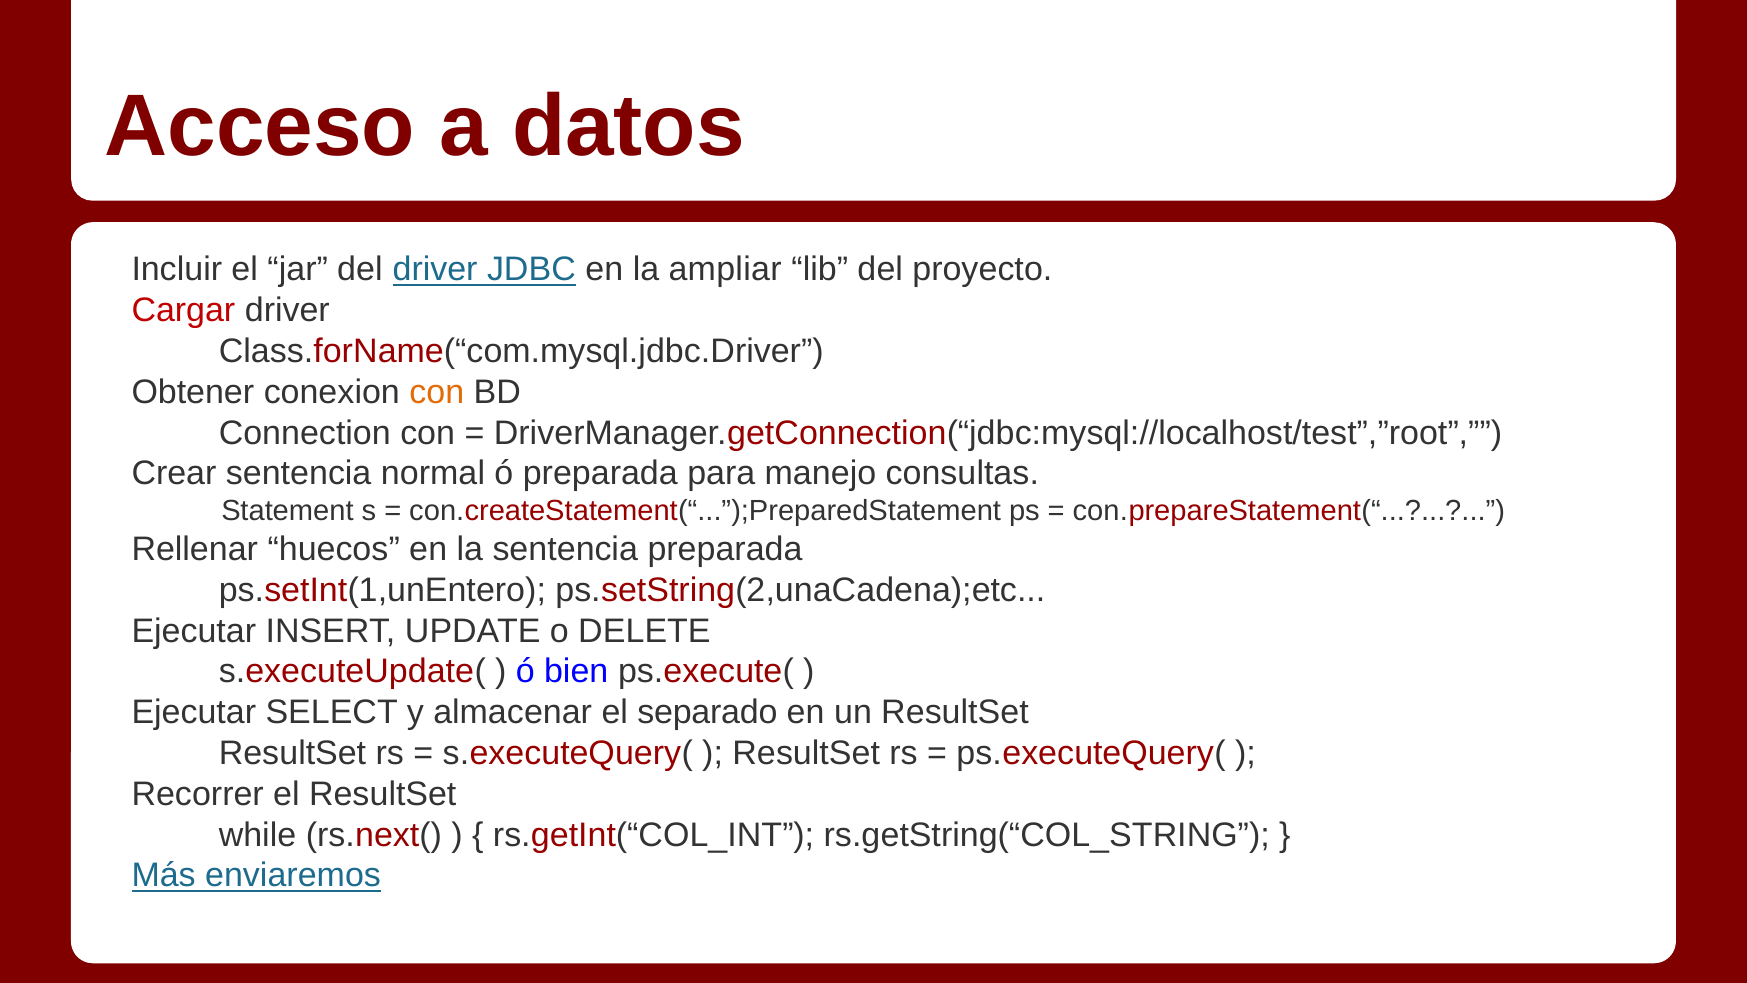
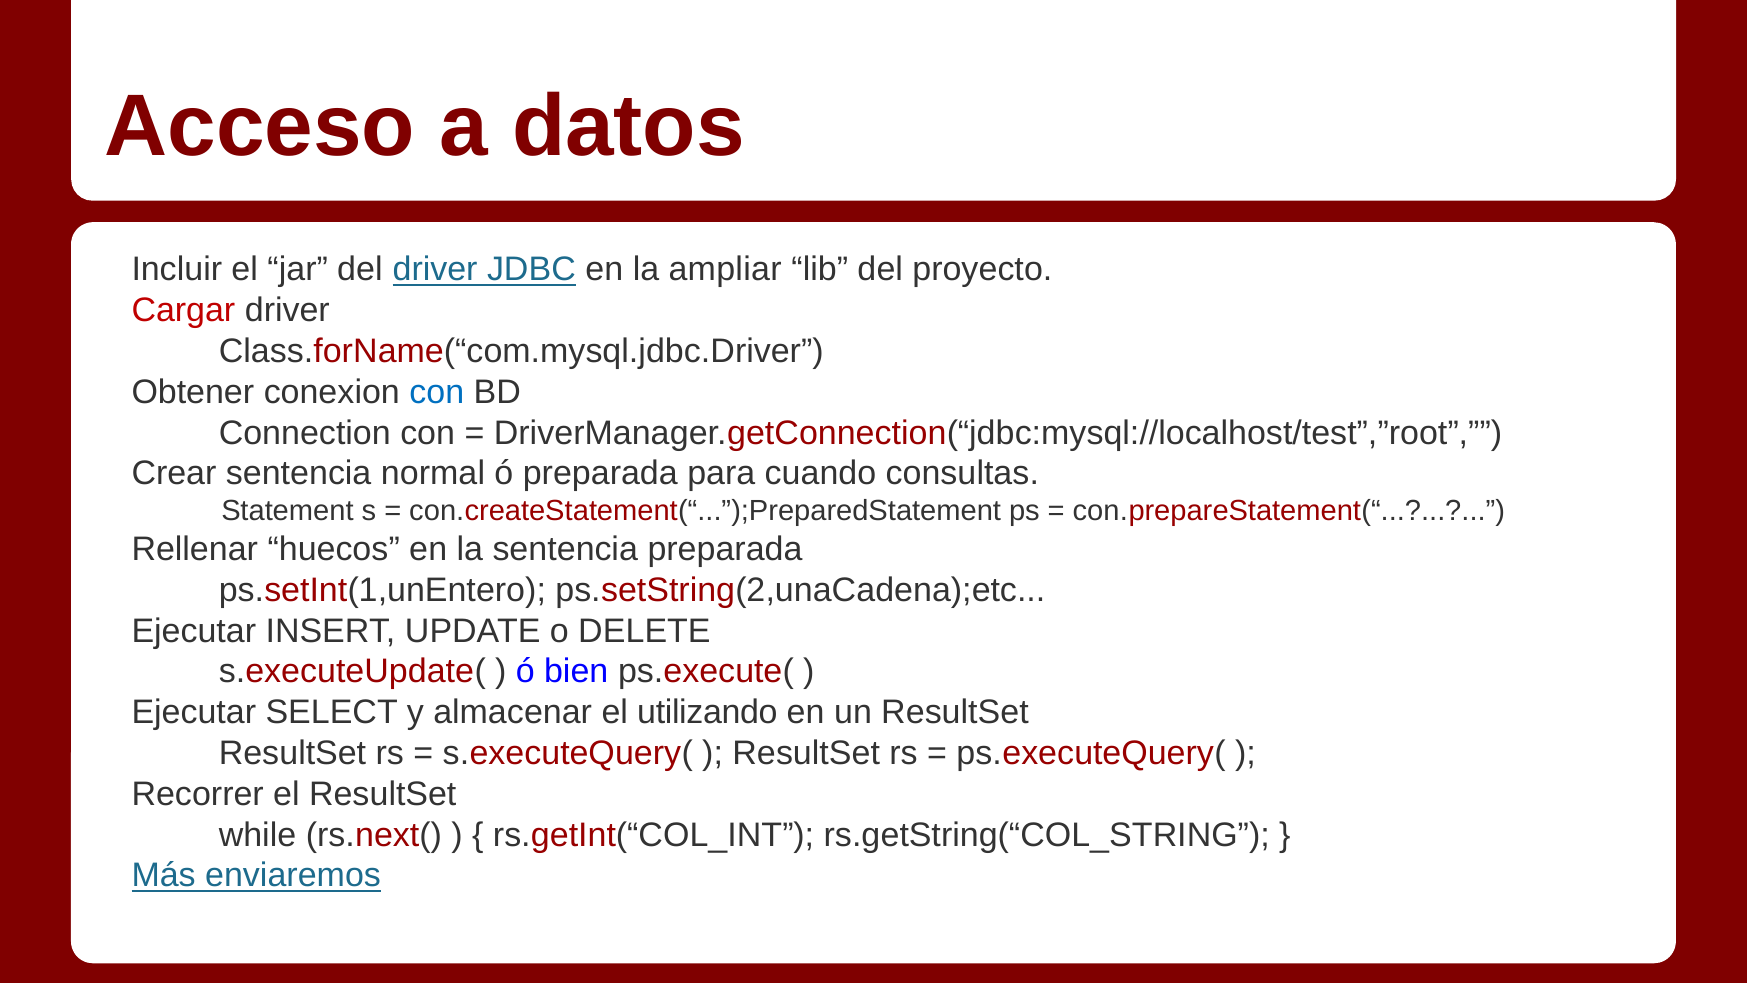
con colour: orange -> blue (437, 392)
manejo: manejo -> cuando (820, 473)
separado: separado -> utilizando (707, 712)
